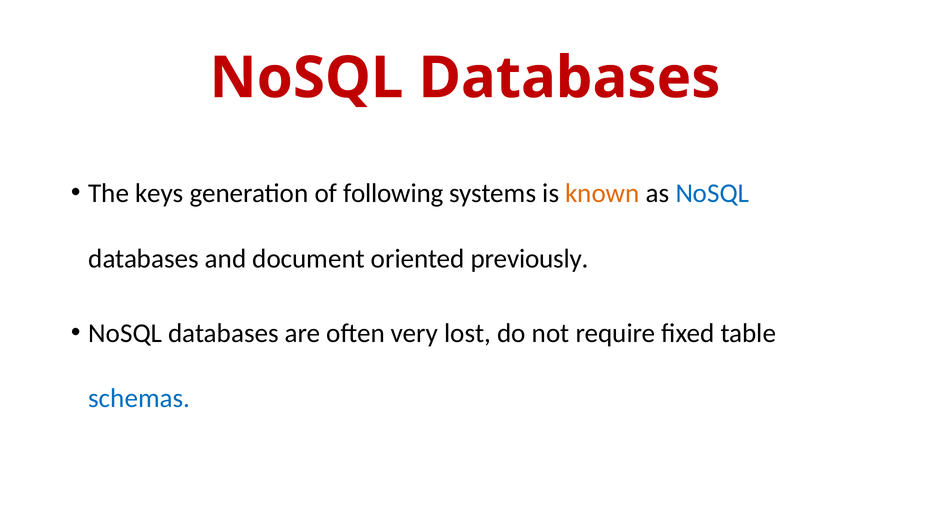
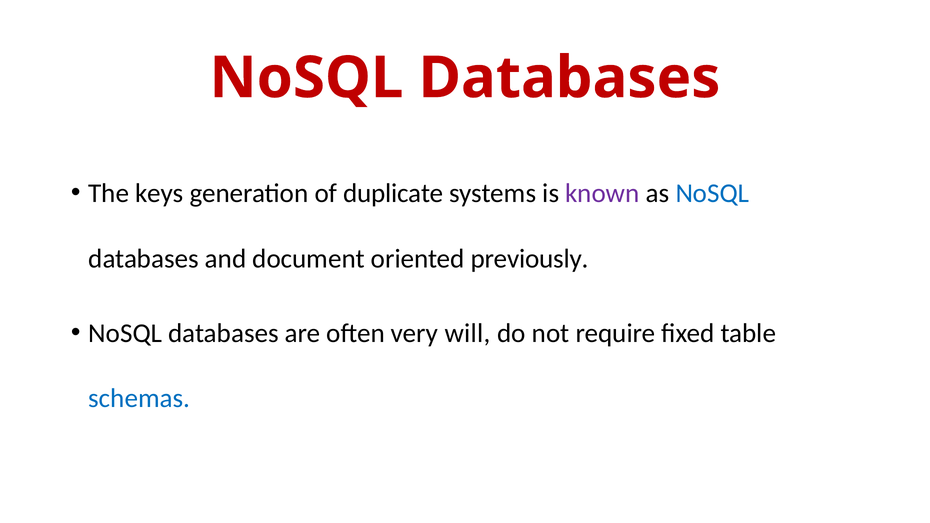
following: following -> duplicate (393, 193)
known colour: orange -> purple (602, 193)
lost: lost -> will (468, 333)
